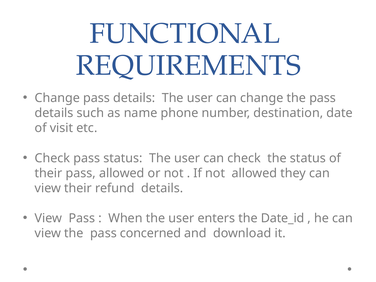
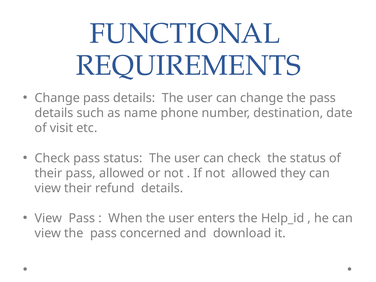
Date_id: Date_id -> Help_id (283, 218)
